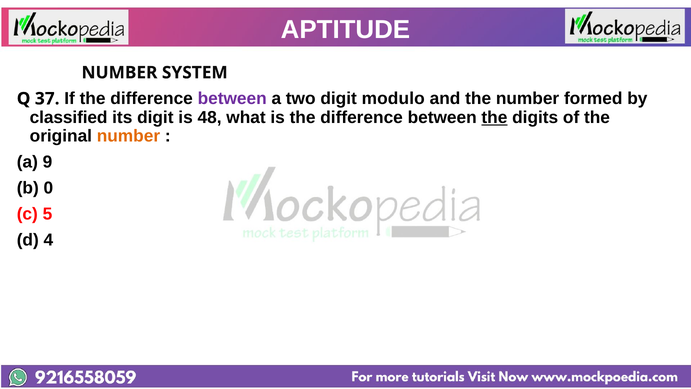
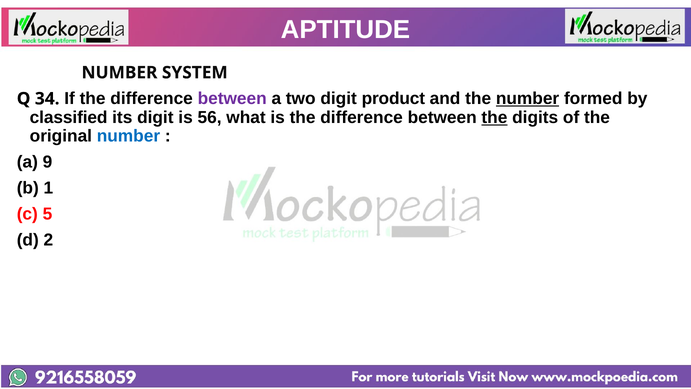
37: 37 -> 34 (47, 99)
modulo: modulo -> product (393, 99)
number underline: none -> present (528, 99)
48: 48 -> 56 (210, 117)
number colour: orange -> blue (128, 136)
0: 0 -> 1 (48, 188)
4: 4 -> 2 (48, 240)
